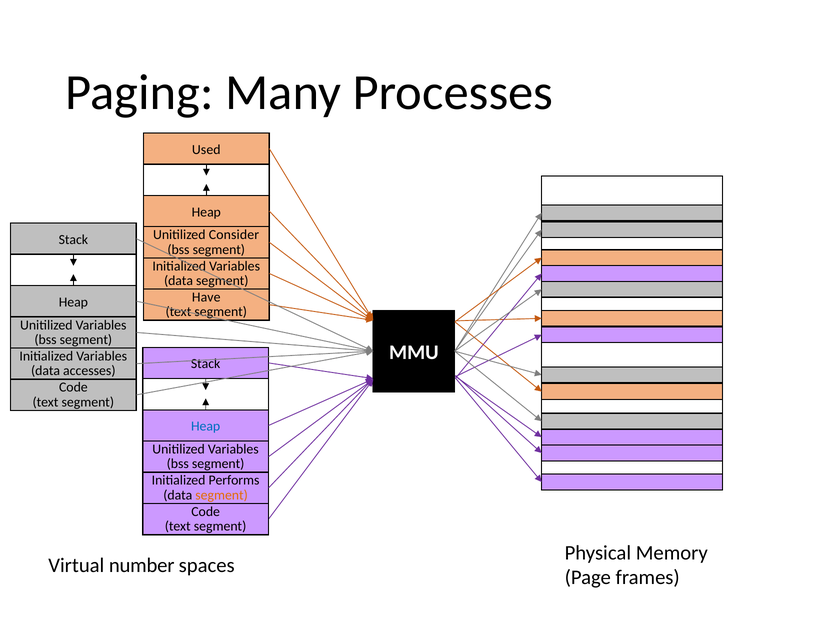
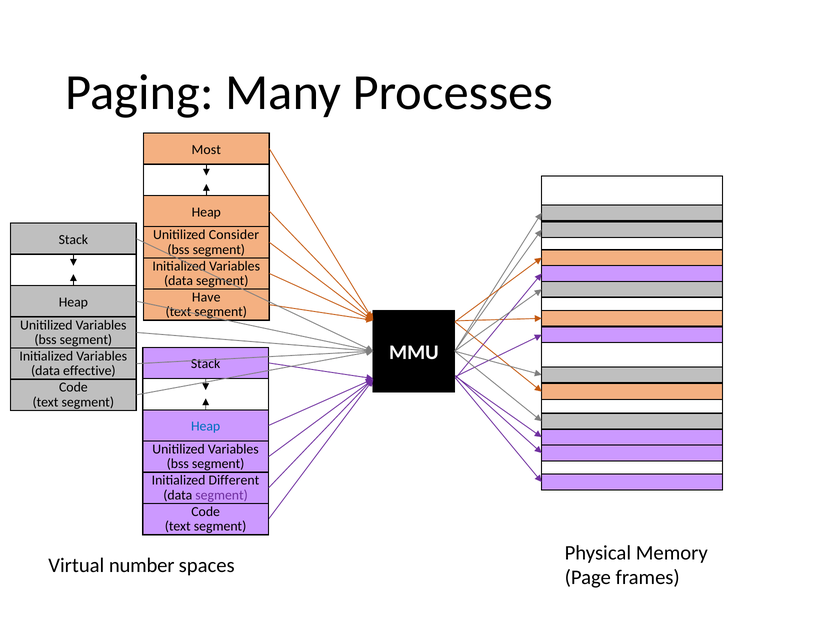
Used: Used -> Most (206, 149)
accesses: accesses -> effective (89, 371)
Performs: Performs -> Different (234, 480)
segment colour: orange -> purple (222, 495)
